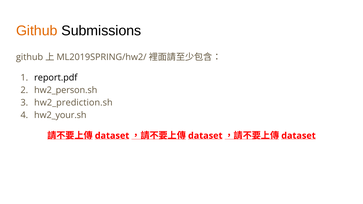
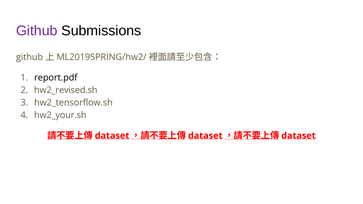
Github colour: orange -> purple (37, 31)
hw2_person.sh: hw2_person.sh -> hw2_revised.sh (66, 90)
hw2_prediction.sh: hw2_prediction.sh -> hw2_tensorflow.sh (73, 103)
